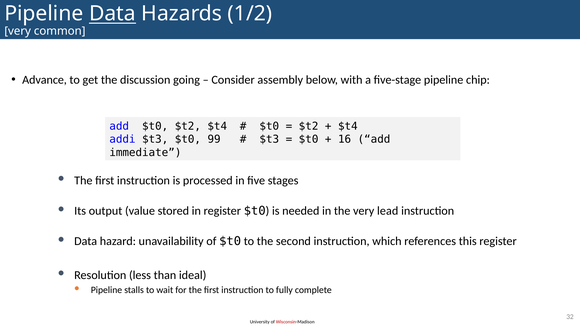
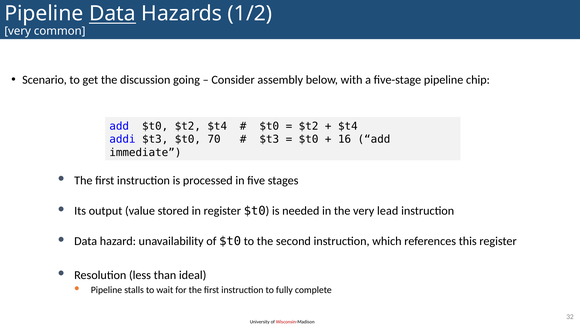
Advance: Advance -> Scenario (45, 80)
99: 99 -> 70 (214, 139)
